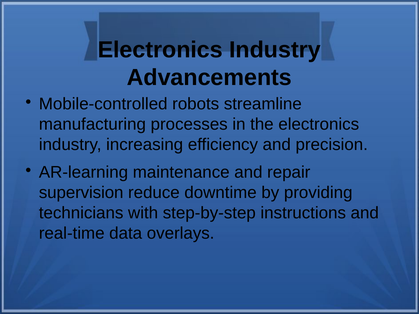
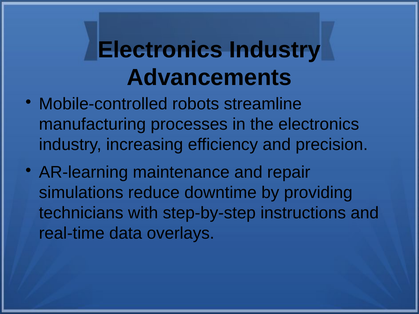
supervision: supervision -> simulations (81, 193)
